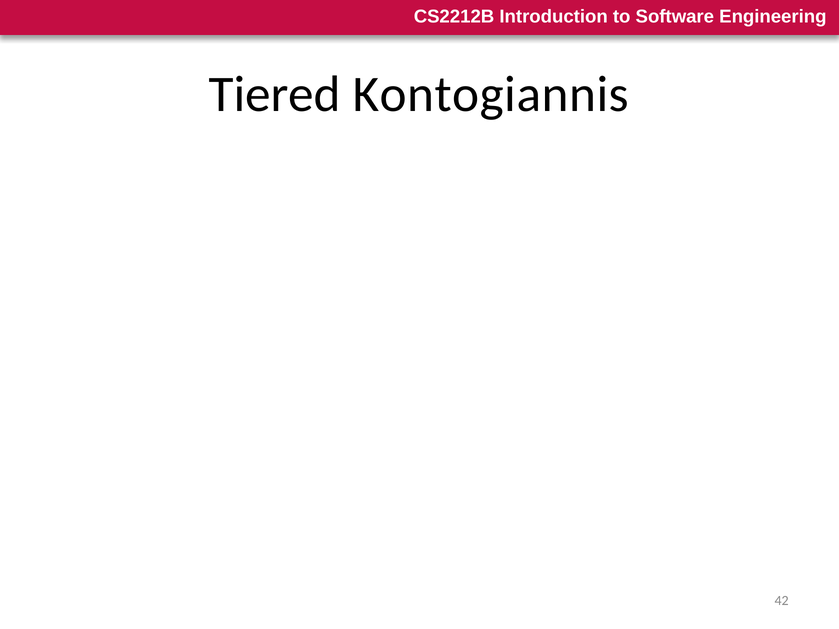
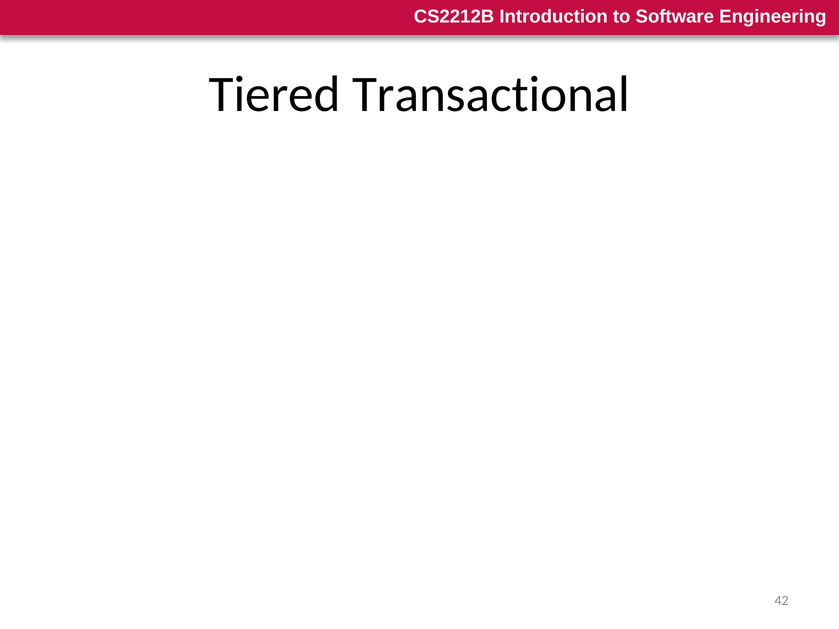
Kontogiannis: Kontogiannis -> Transactional (491, 94)
